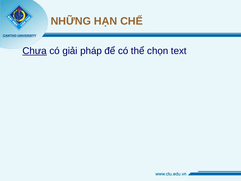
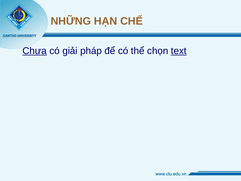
text underline: none -> present (179, 51)
